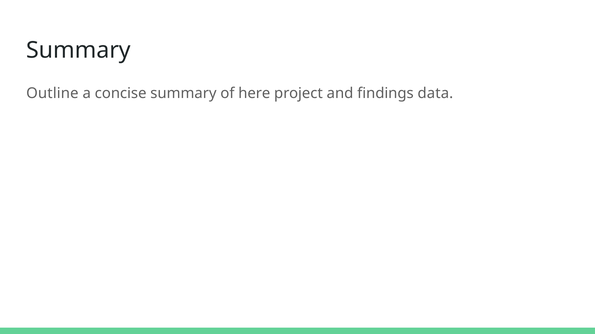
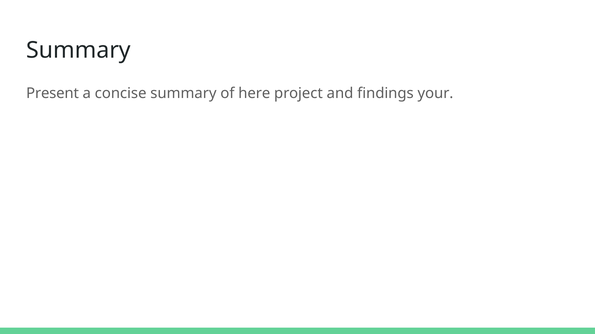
Outline: Outline -> Present (53, 94)
data: data -> your (435, 94)
